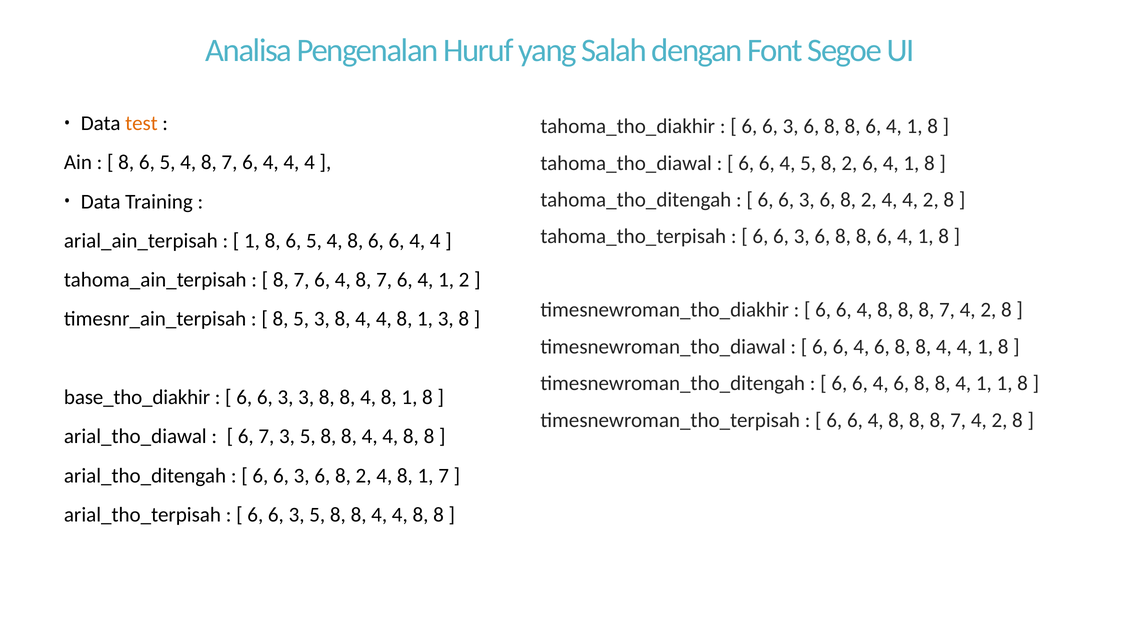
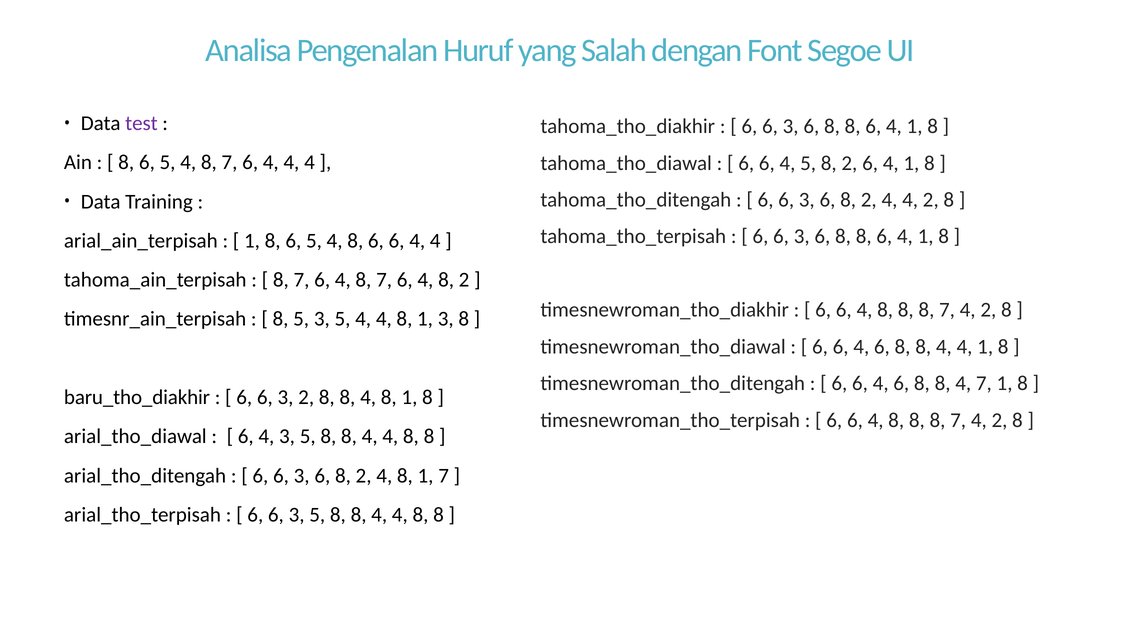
test colour: orange -> purple (141, 123)
1: 1 -> 8 (446, 280)
5 3 8: 8 -> 5 (342, 319)
8 4 1: 1 -> 7 (984, 383)
base_tho_diakhir: base_tho_diakhir -> baru_tho_diakhir (137, 397)
3 3: 3 -> 2 (306, 397)
7: 7 -> 4 (266, 436)
